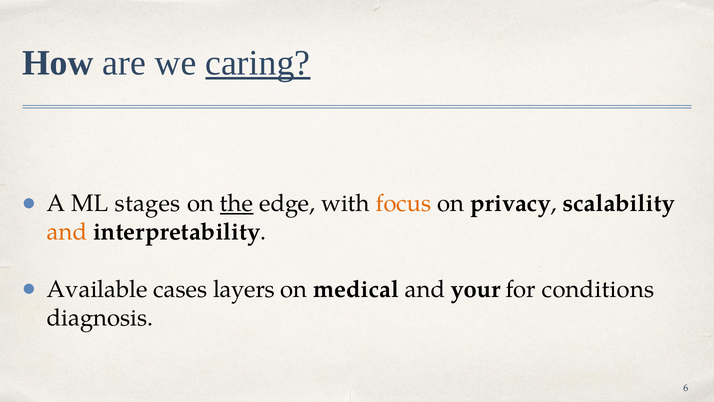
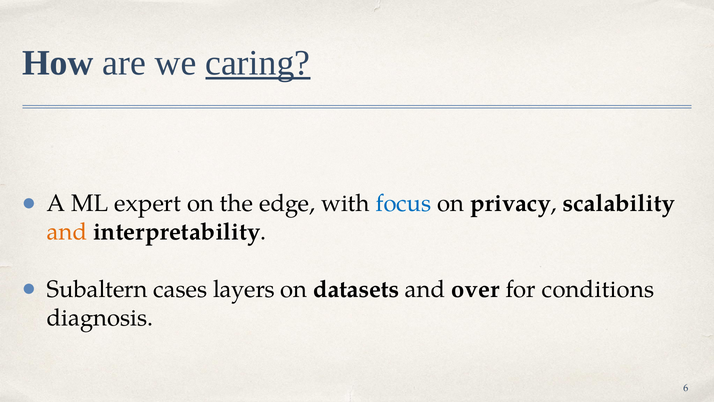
stages: stages -> expert (148, 203)
the underline: present -> none (237, 203)
focus colour: orange -> blue (404, 203)
Available: Available -> Subaltern (97, 289)
medical: medical -> datasets (356, 289)
your: your -> over (475, 289)
